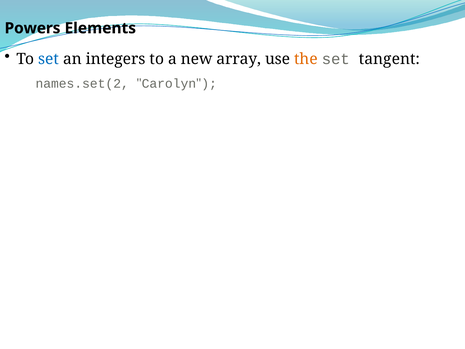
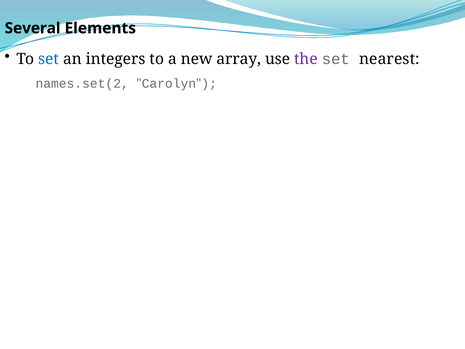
Powers: Powers -> Several (33, 28)
the colour: orange -> purple (306, 59)
tangent: tangent -> nearest (389, 59)
